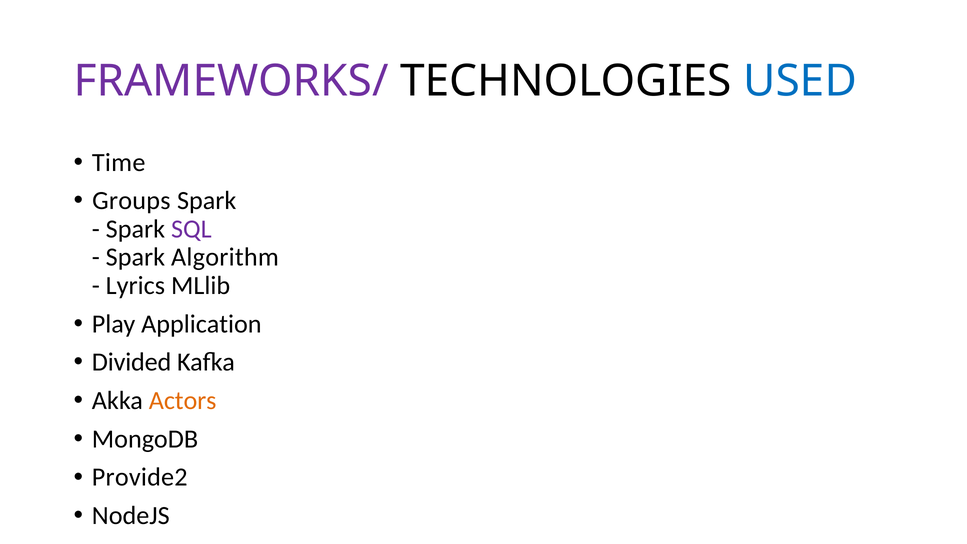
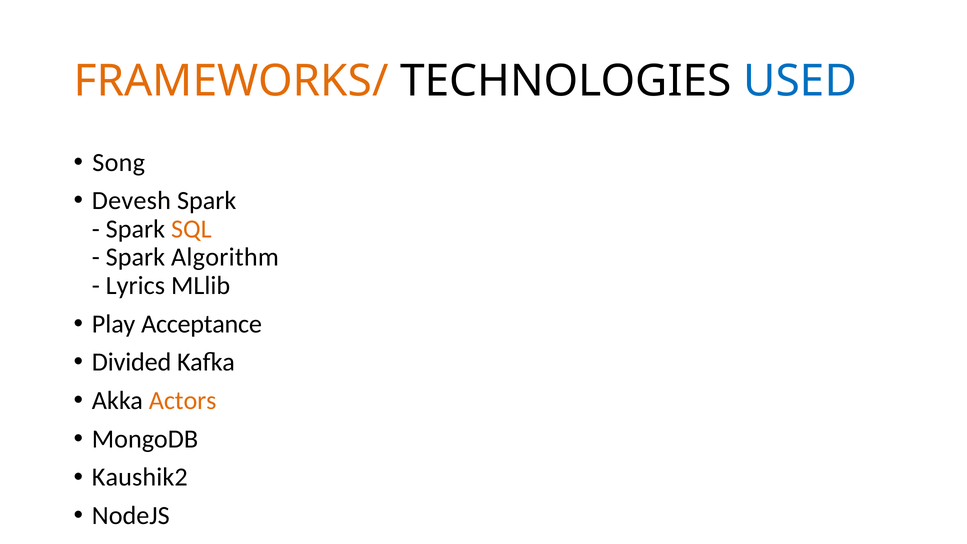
FRAMEWORKS/ colour: purple -> orange (231, 81)
Time: Time -> Song (119, 162)
Groups: Groups -> Devesh (131, 201)
SQL colour: purple -> orange (191, 229)
Application: Application -> Acceptance (202, 324)
Provide2: Provide2 -> Kaushik2 (140, 477)
